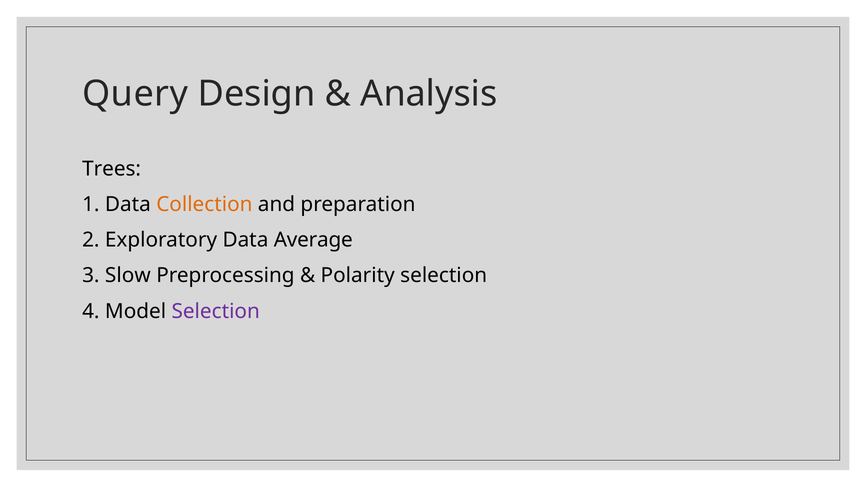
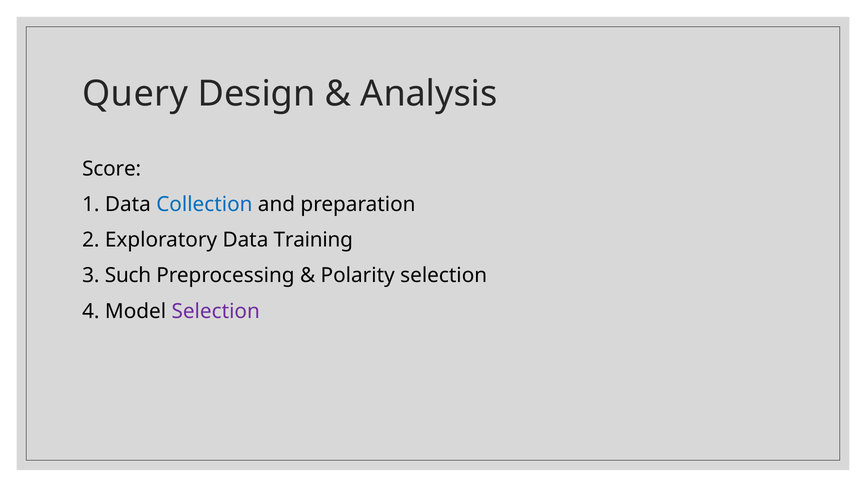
Trees: Trees -> Score (112, 169)
Collection colour: orange -> blue (204, 205)
Average: Average -> Training (313, 240)
Slow: Slow -> Such (128, 276)
